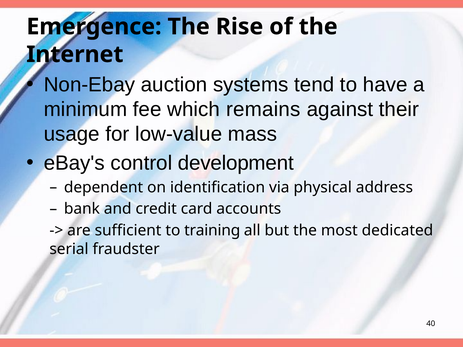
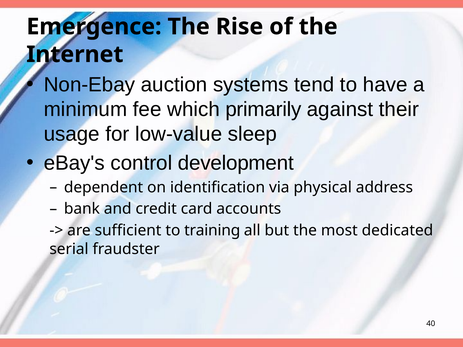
remains: remains -> primarily (263, 110)
mass: mass -> sleep (252, 134)
